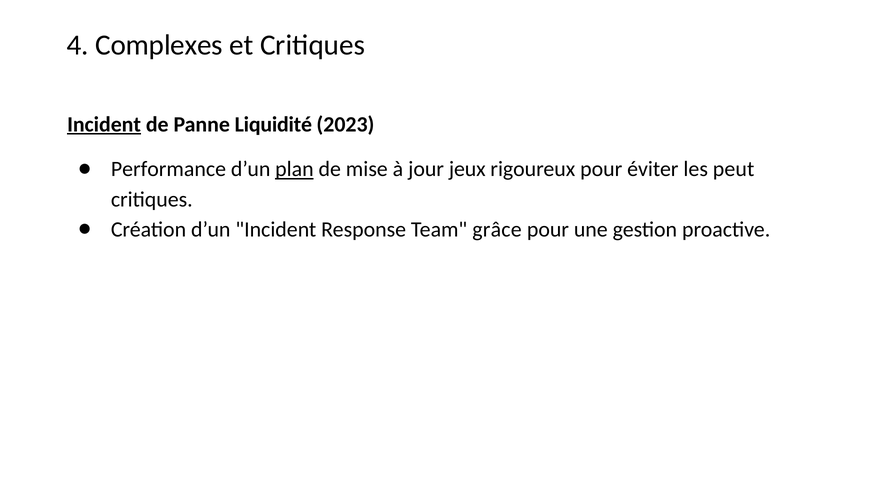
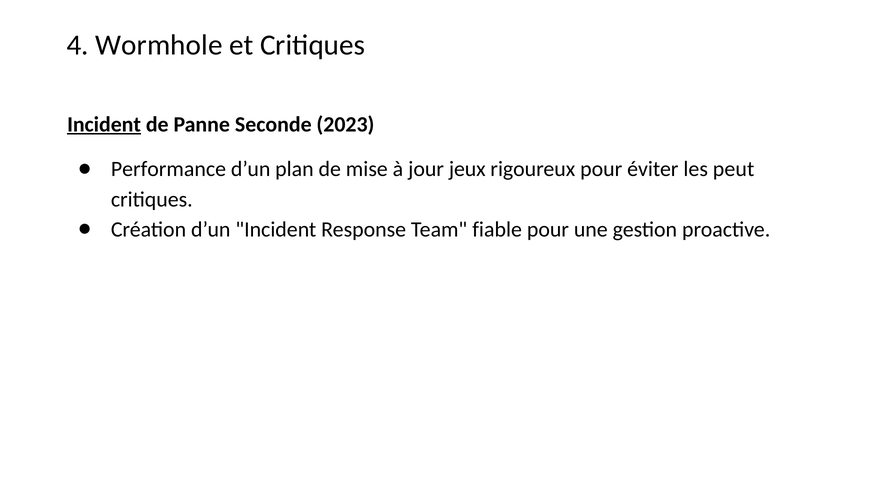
Complexes: Complexes -> Wormhole (159, 45)
Liquidité: Liquidité -> Seconde (273, 125)
plan underline: present -> none (294, 169)
grâce: grâce -> fiable (497, 230)
